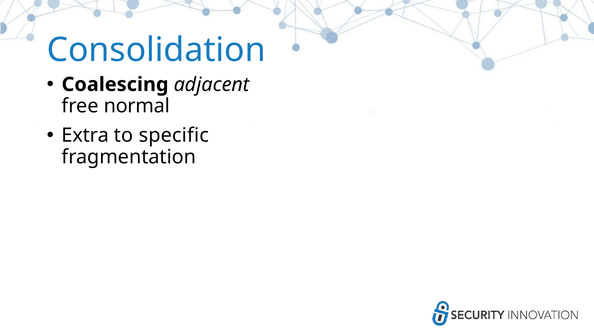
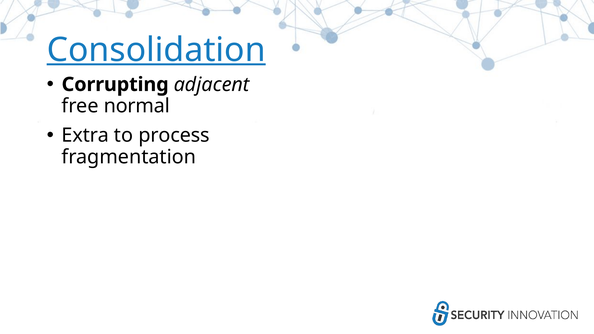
Consolidation underline: none -> present (156, 50)
Coalescing: Coalescing -> Corrupting (115, 85)
specific: specific -> process (174, 136)
